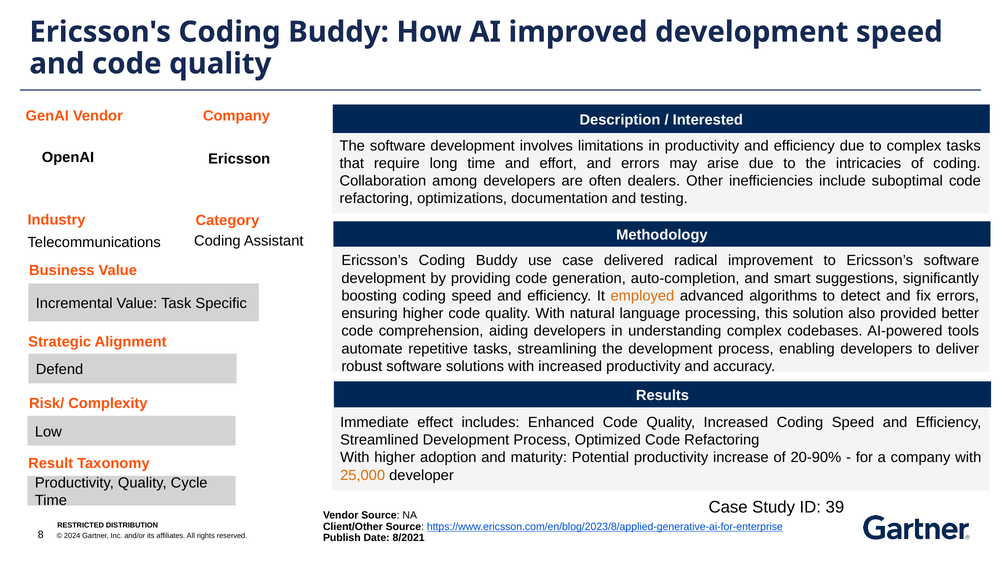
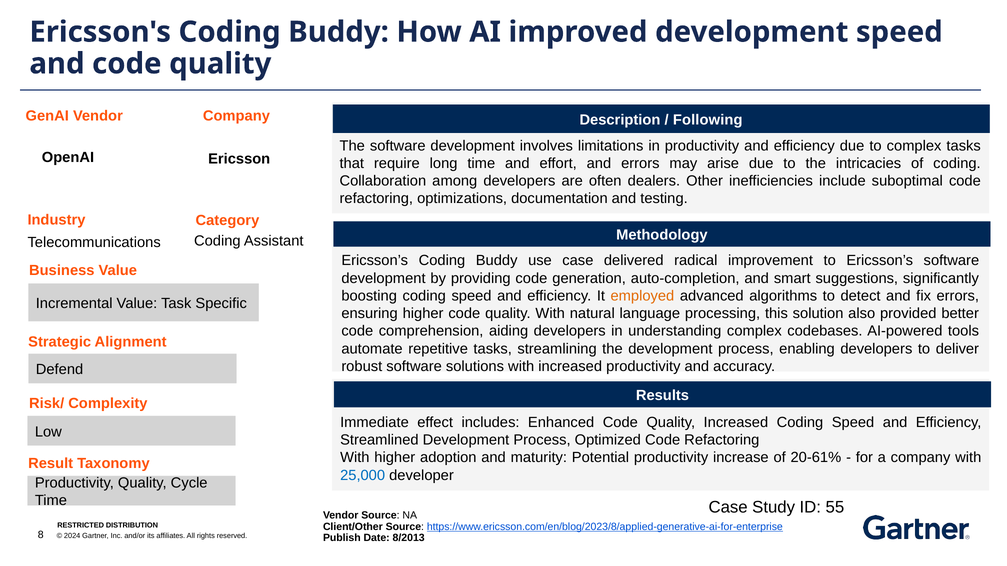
Interested: Interested -> Following (708, 120)
20-90%: 20-90% -> 20-61% (816, 458)
25,000 colour: orange -> blue (363, 476)
39: 39 -> 55 (835, 508)
8/2021: 8/2021 -> 8/2013 (409, 538)
